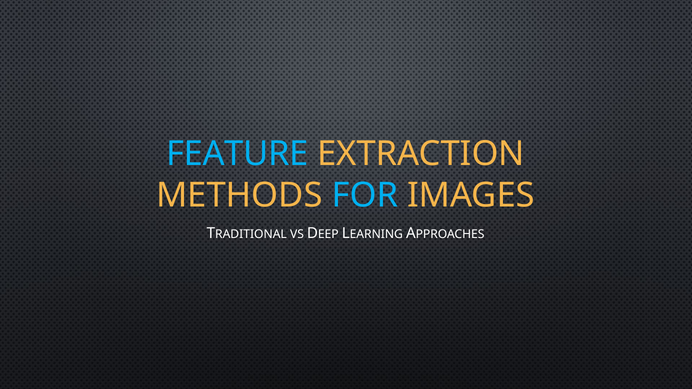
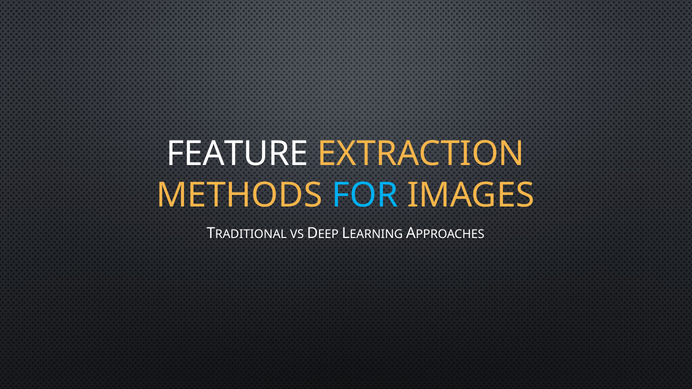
FEATURE colour: light blue -> white (237, 154)
